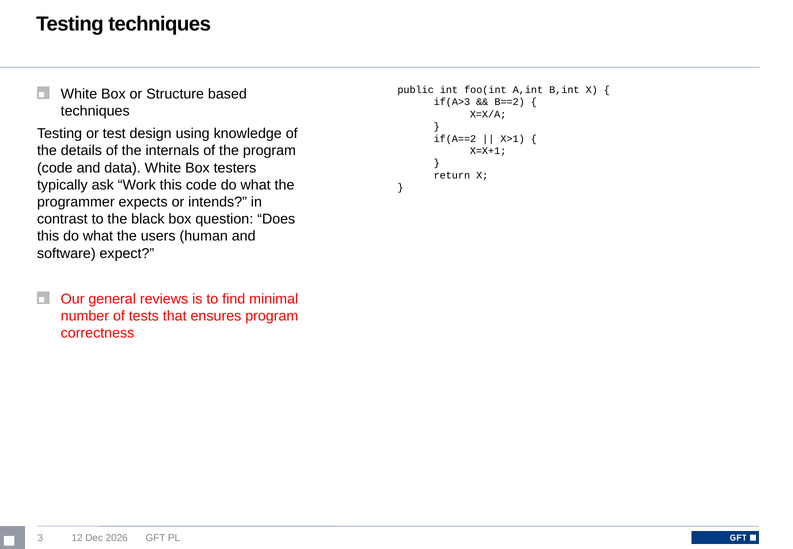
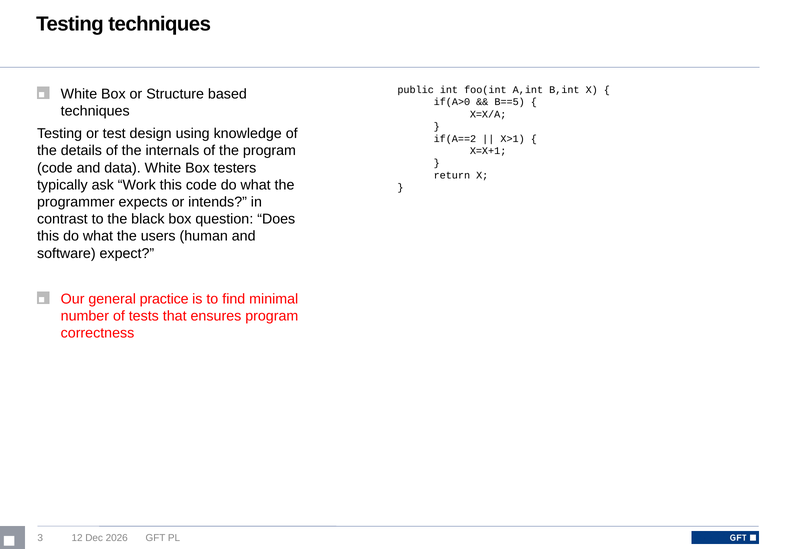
if(A>3: if(A>3 -> if(A>0 (452, 102)
B==2: B==2 -> B==5 (510, 102)
reviews: reviews -> practice (164, 299)
